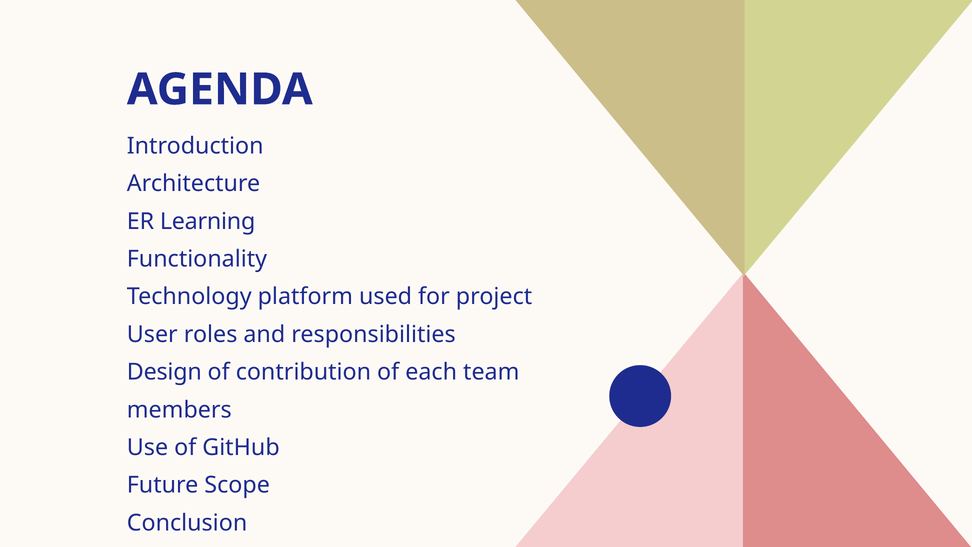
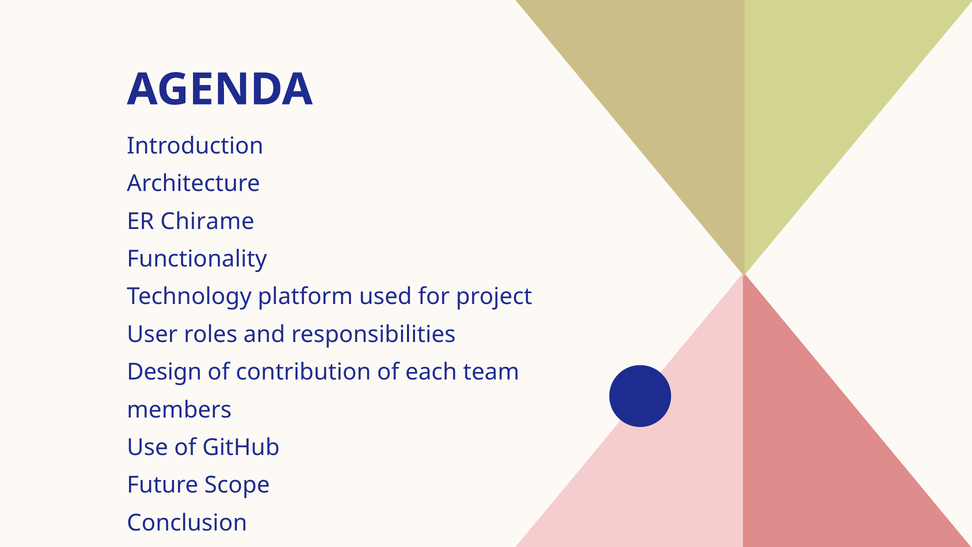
Learning: Learning -> Chirame (207, 221)
